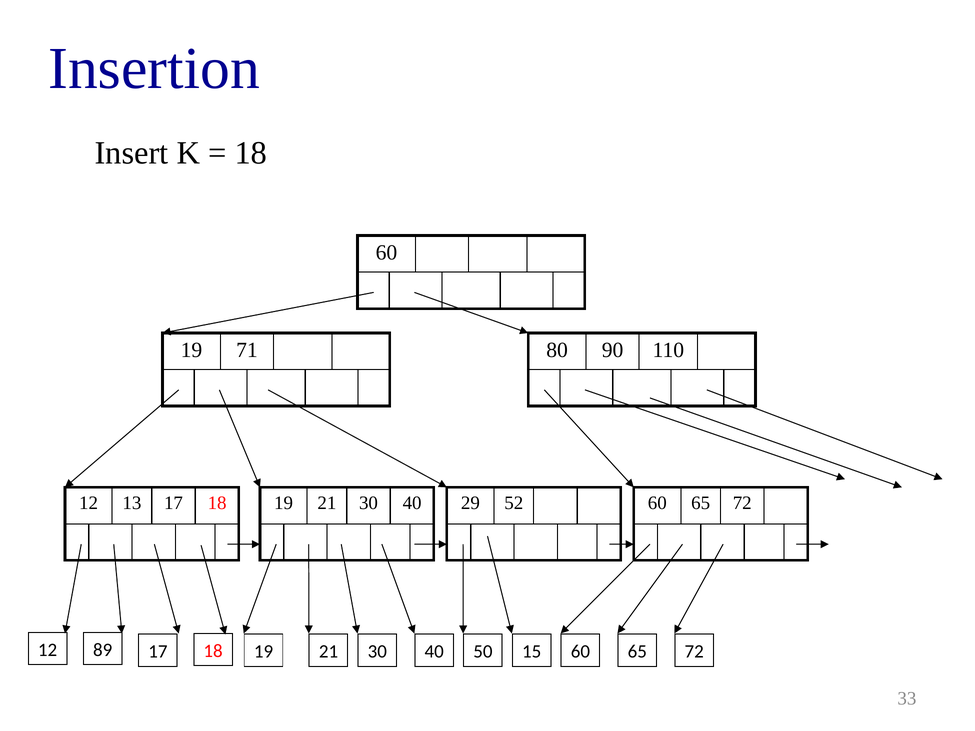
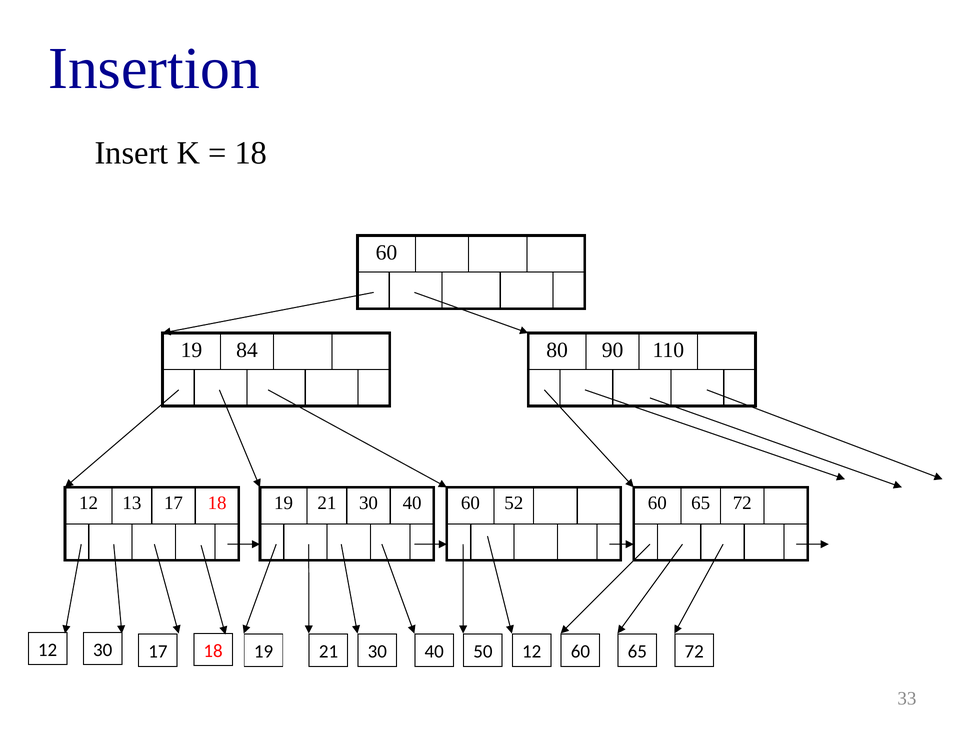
71: 71 -> 84 (247, 350)
40 29: 29 -> 60 (470, 503)
12 89: 89 -> 30 (103, 650)
50 15: 15 -> 12 (532, 652)
